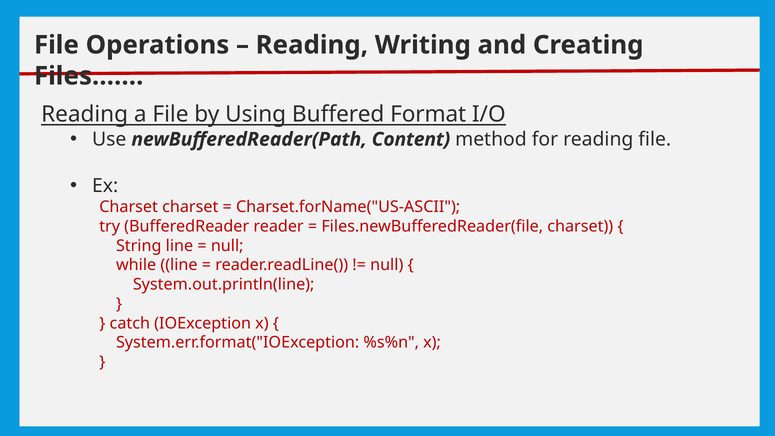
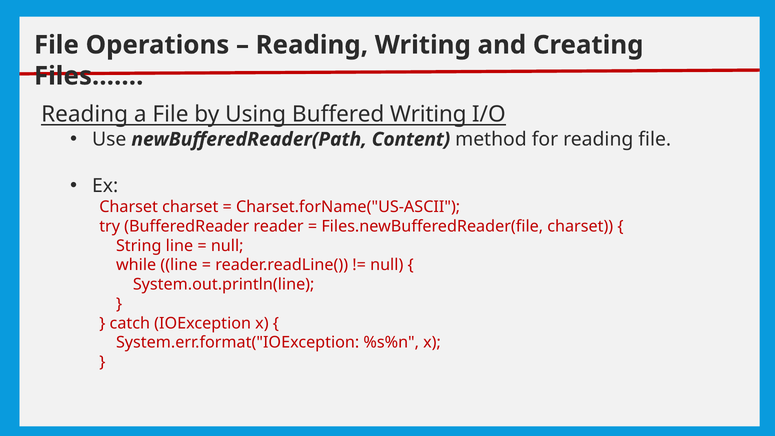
Buffered Format: Format -> Writing (428, 114)
